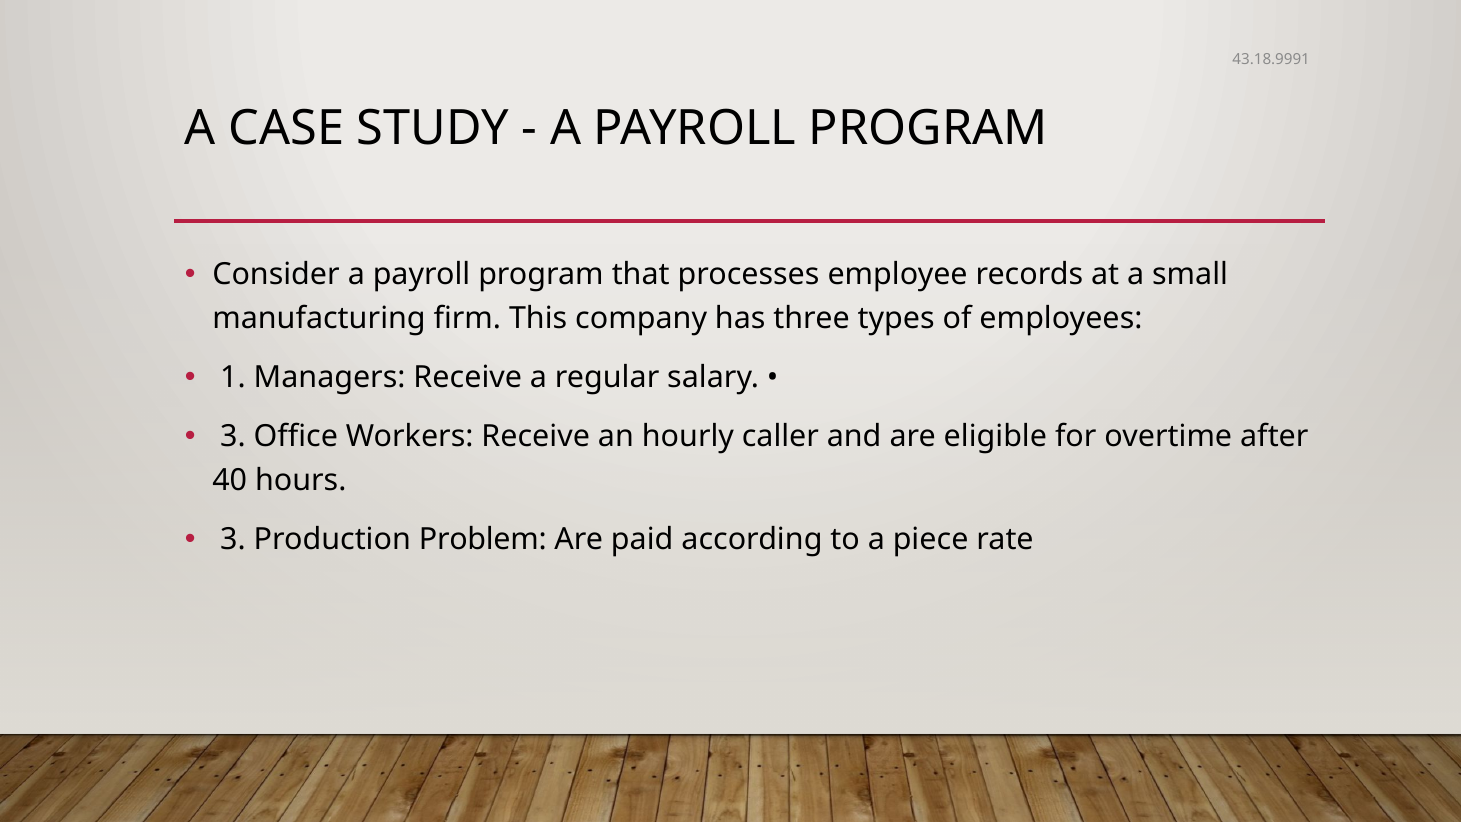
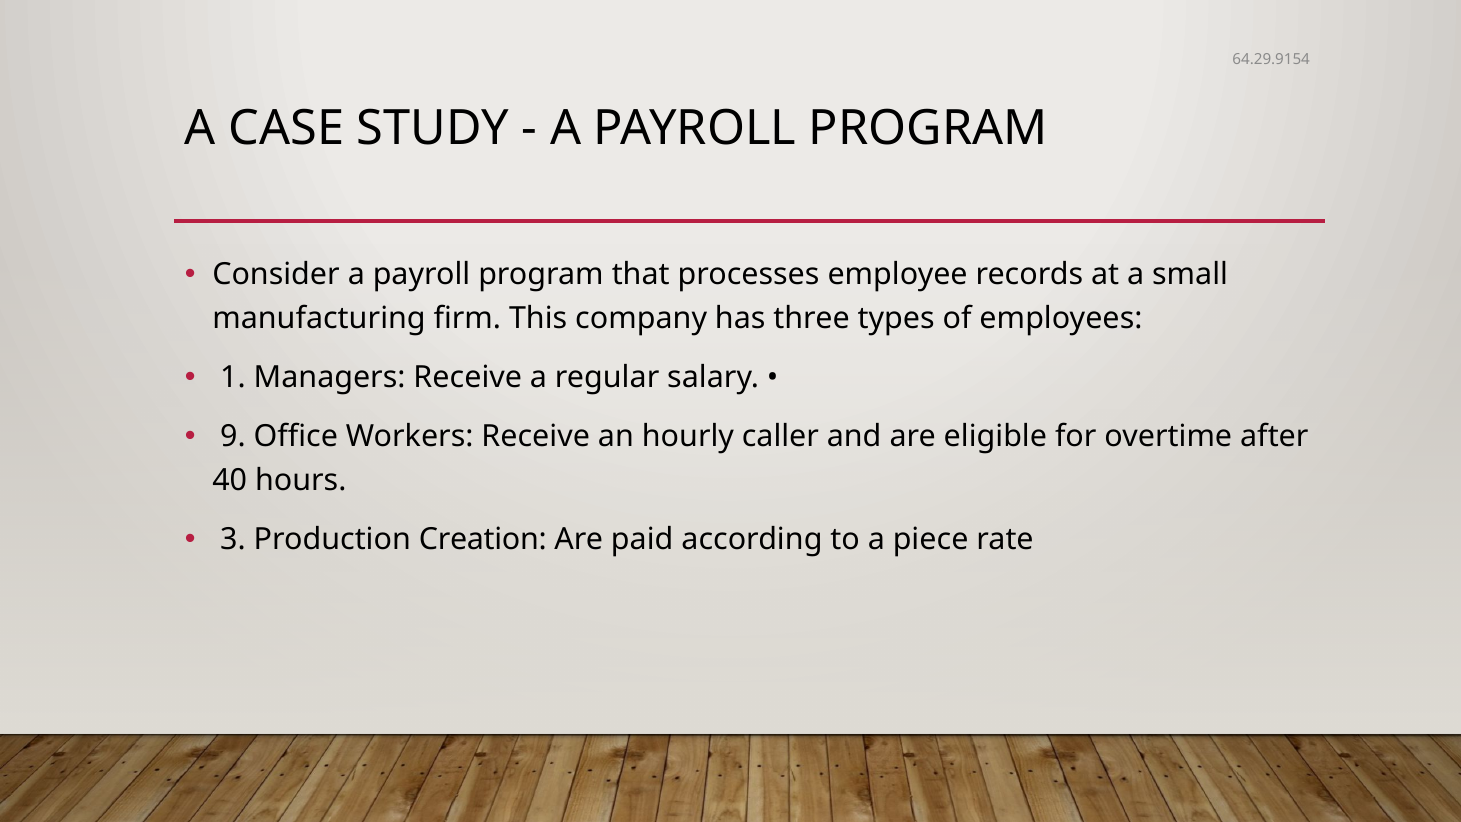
43.18.9991: 43.18.9991 -> 64.29.9154 (1271, 59)
3: 3 -> 9 (233, 437)
Problem: Problem -> Creation (483, 540)
